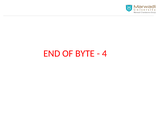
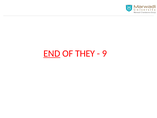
END underline: none -> present (52, 53)
BYTE: BYTE -> THEY (85, 53)
4: 4 -> 9 (104, 53)
